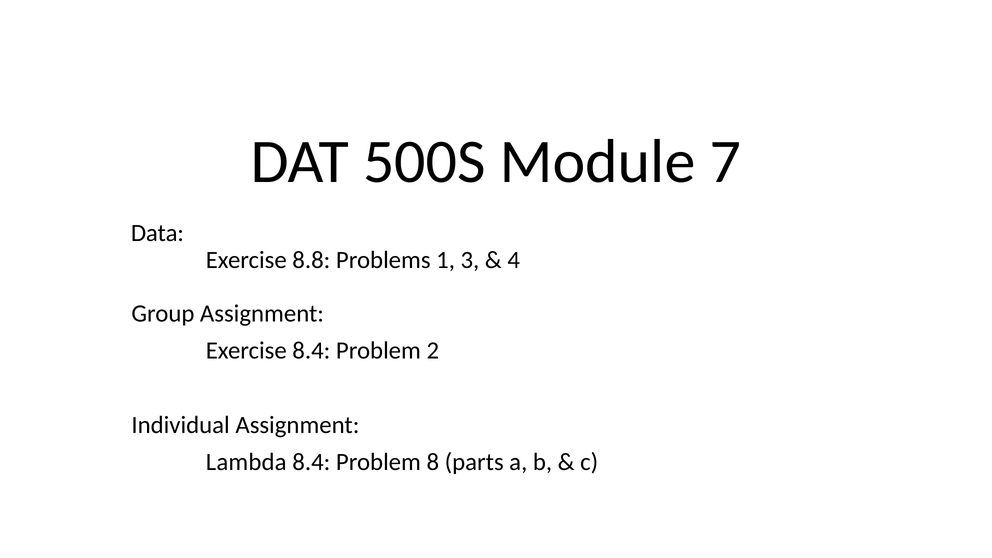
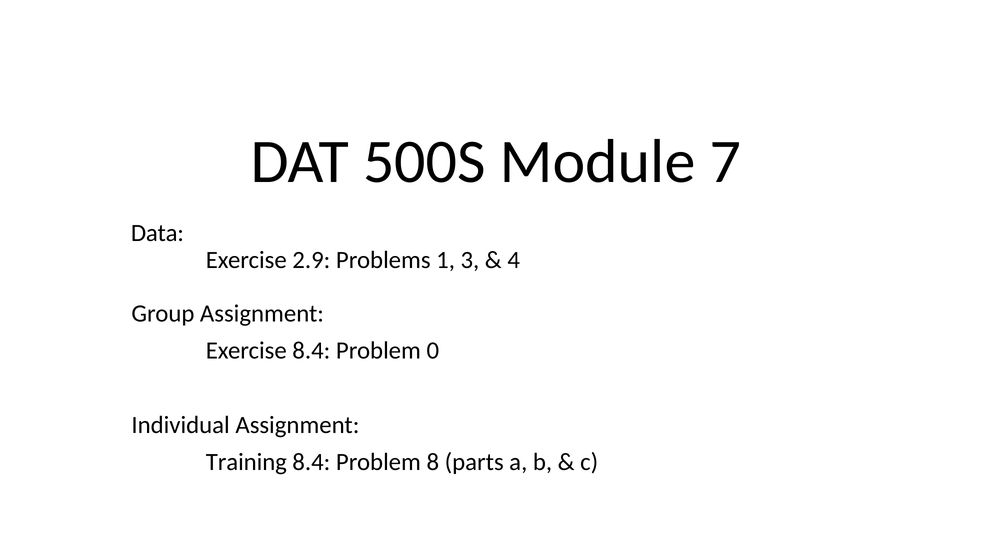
8.8: 8.8 -> 2.9 (311, 260)
2: 2 -> 0 (433, 351)
Lambda: Lambda -> Training (246, 462)
